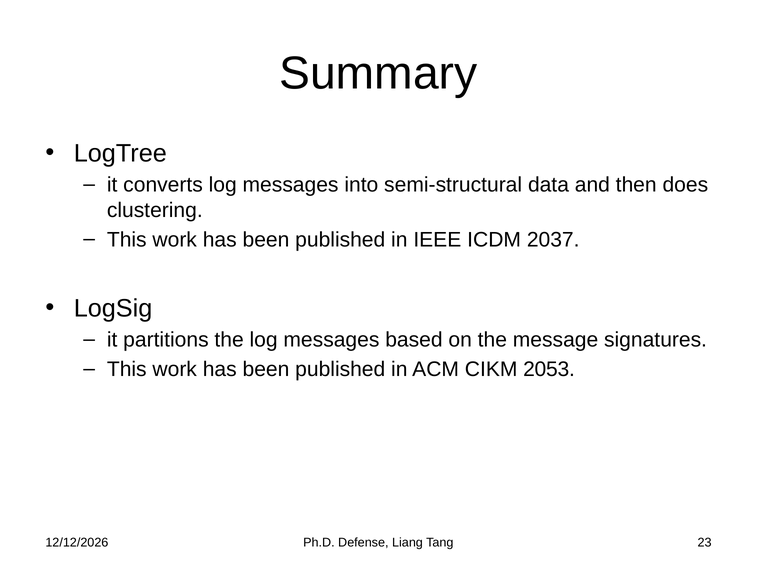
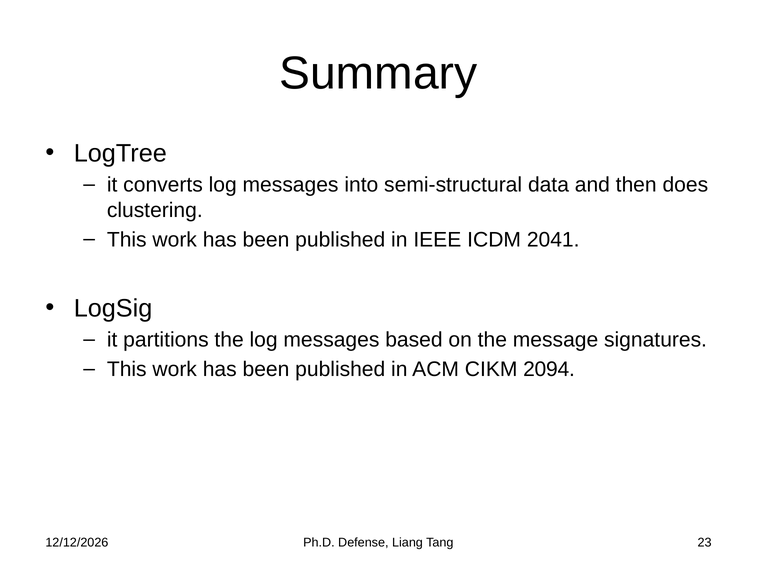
2037: 2037 -> 2041 (553, 240)
2053: 2053 -> 2094 (549, 369)
